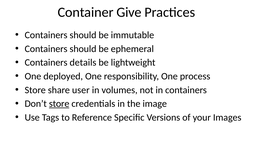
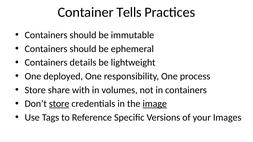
Give: Give -> Tells (129, 12)
user: user -> with (81, 90)
image underline: none -> present (155, 104)
